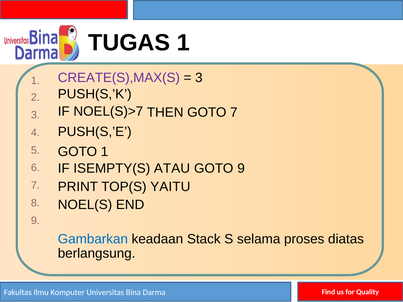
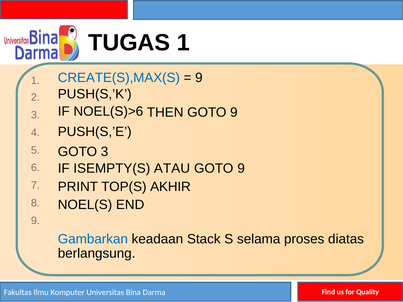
CREATE(S),MAX(S colour: purple -> blue (119, 78)
3: 3 -> 9 (199, 78)
NOEL(S)>7: NOEL(S)>7 -> NOEL(S)>6 (108, 112)
GOTO 7: 7 -> 9 (234, 112)
GOTO 1: 1 -> 3 (105, 152)
YAITU: YAITU -> AKHIR (170, 187)
